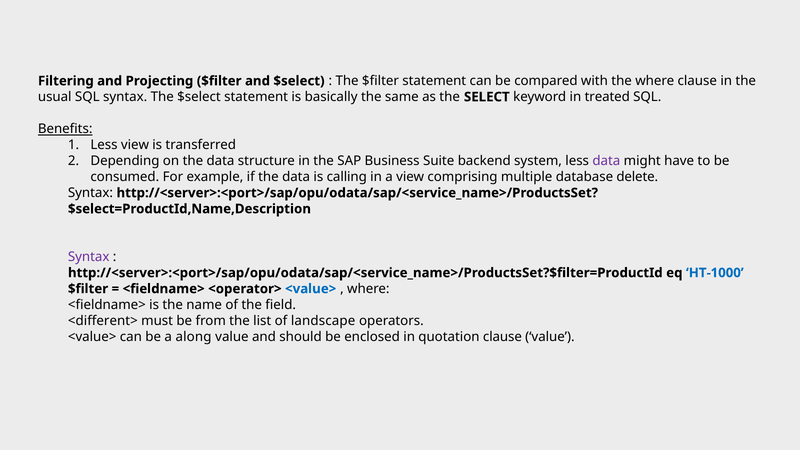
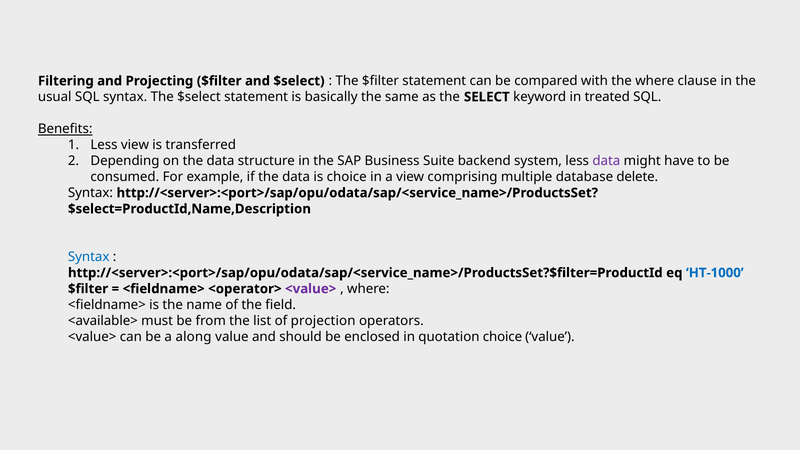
is calling: calling -> choice (347, 177)
Syntax colour: purple -> blue (89, 257)
<value> colour: blue -> purple (311, 289)
<different>: <different> -> <available> (103, 321)
landscape: landscape -> projection (323, 321)
quotation clause: clause -> choice (502, 337)
